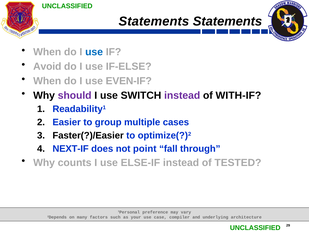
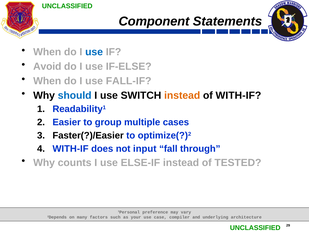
Statements: Statements -> Component (154, 21)
EVEN-IF: EVEN-IF -> FALL-IF (129, 81)
should colour: purple -> blue (75, 95)
instead colour: purple -> orange (182, 95)
NEXT-IF: NEXT-IF -> WITH-IF (71, 149)
point: point -> input (145, 149)
